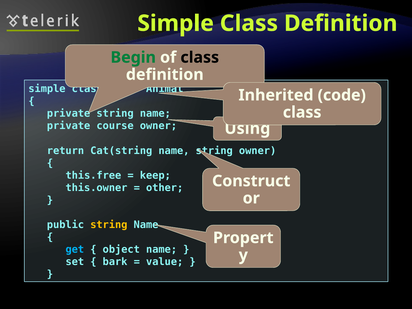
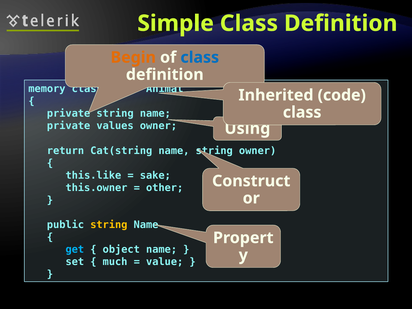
Begin colour: green -> orange (133, 57)
class colour: black -> blue (200, 57)
simple: simple -> memory (47, 89)
course: course -> values (115, 126)
this.free: this.free -> this.like (93, 175)
keep: keep -> sake (155, 175)
bark: bark -> much (115, 262)
